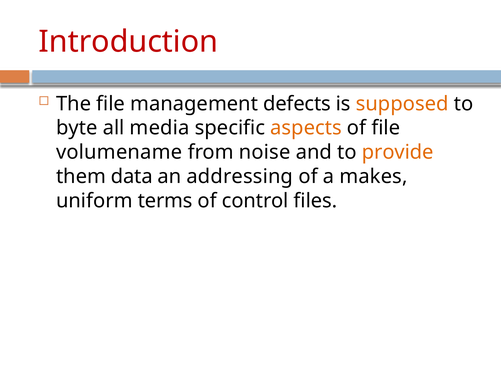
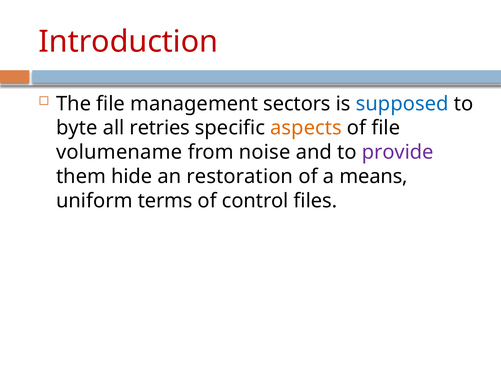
defects: defects -> sectors (297, 104)
supposed colour: orange -> blue (402, 104)
media: media -> retries (160, 128)
provide colour: orange -> purple (398, 152)
data: data -> hide (132, 176)
addressing: addressing -> restoration (240, 176)
makes: makes -> means (374, 176)
